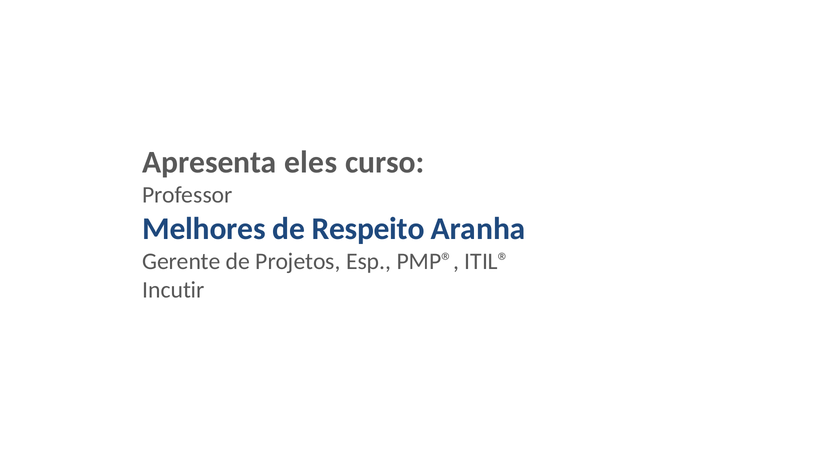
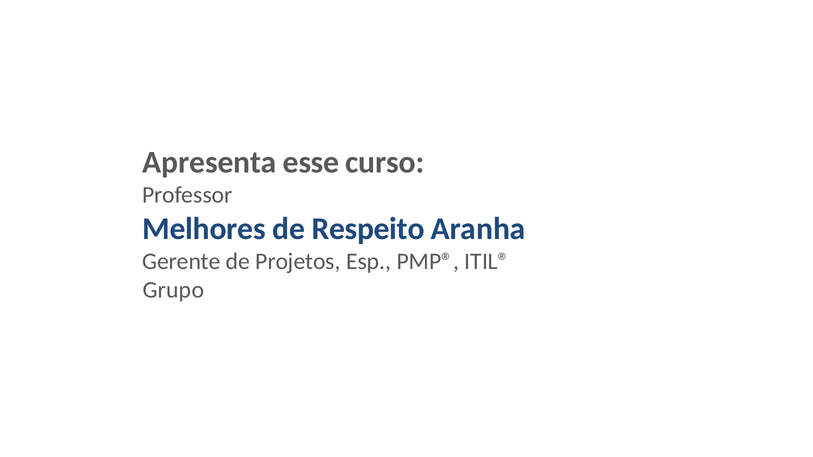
eles: eles -> esse (311, 163)
Incutir: Incutir -> Grupo (173, 290)
